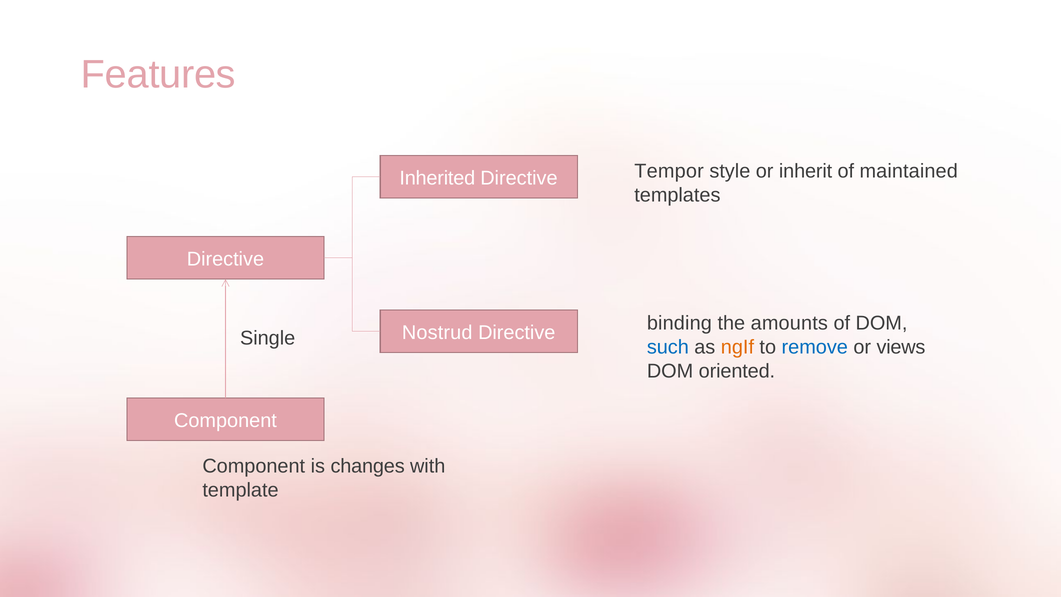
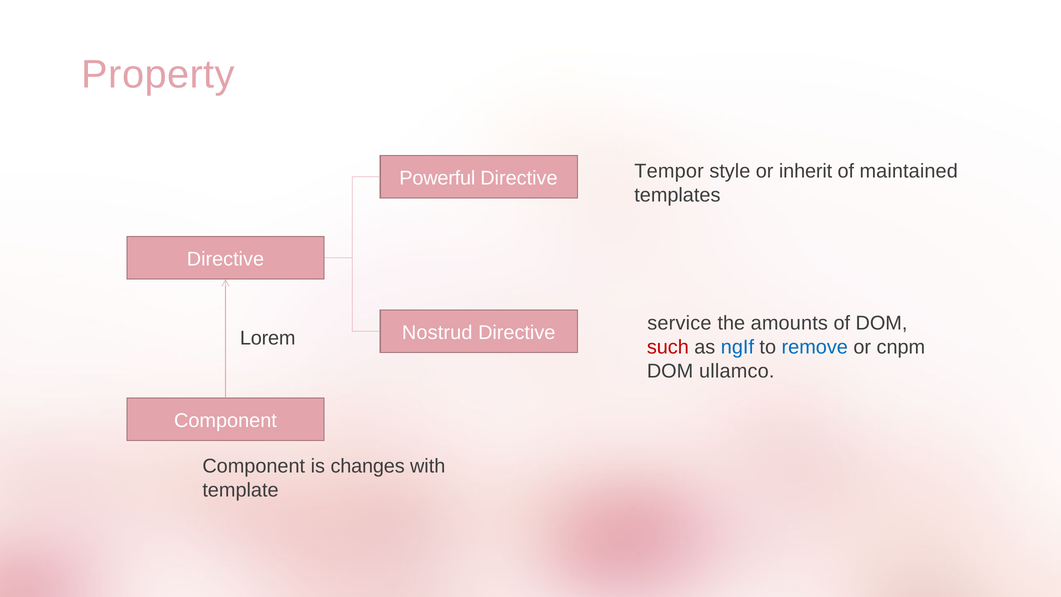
Features: Features -> Property (158, 75)
Inherited: Inherited -> Powerful (437, 178)
binding: binding -> service (679, 323)
Single: Single -> Lorem (268, 338)
such colour: blue -> red (668, 347)
ngIf colour: orange -> blue (737, 347)
views: views -> cnpm (901, 347)
oriented: oriented -> ullamco (737, 371)
